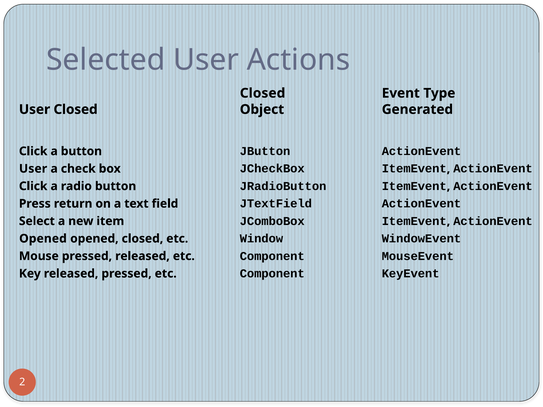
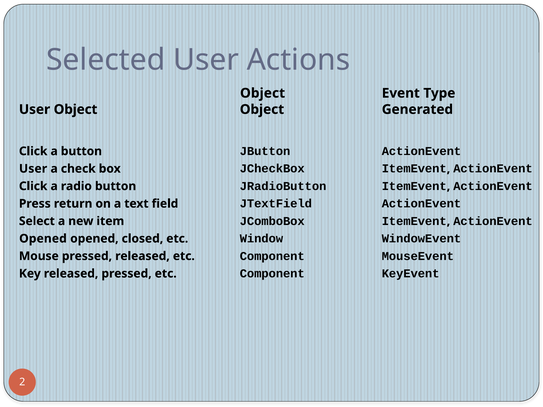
Closed: Closed -> Object (263, 93)
User Closed: Closed -> Object (76, 109)
